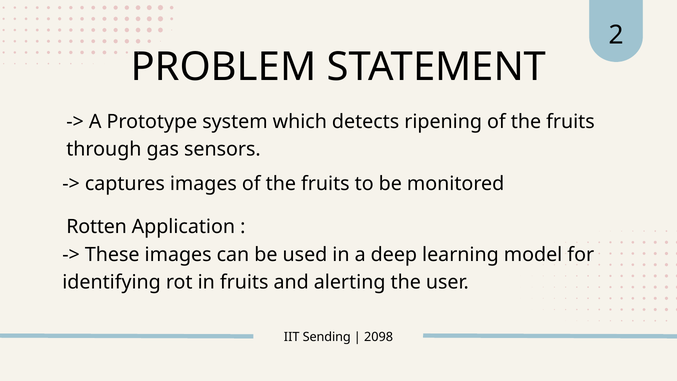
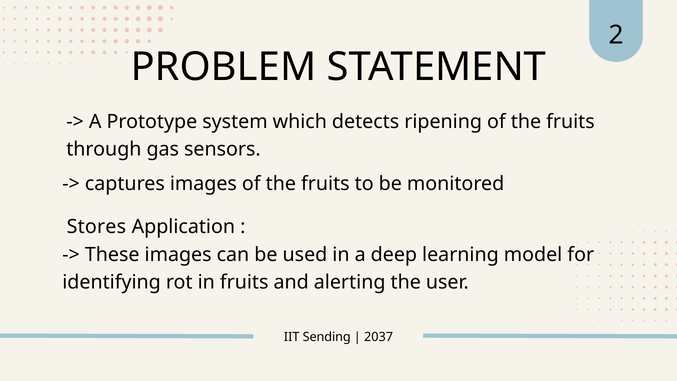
Rotten: Rotten -> Stores (96, 227)
2098: 2098 -> 2037 (379, 337)
